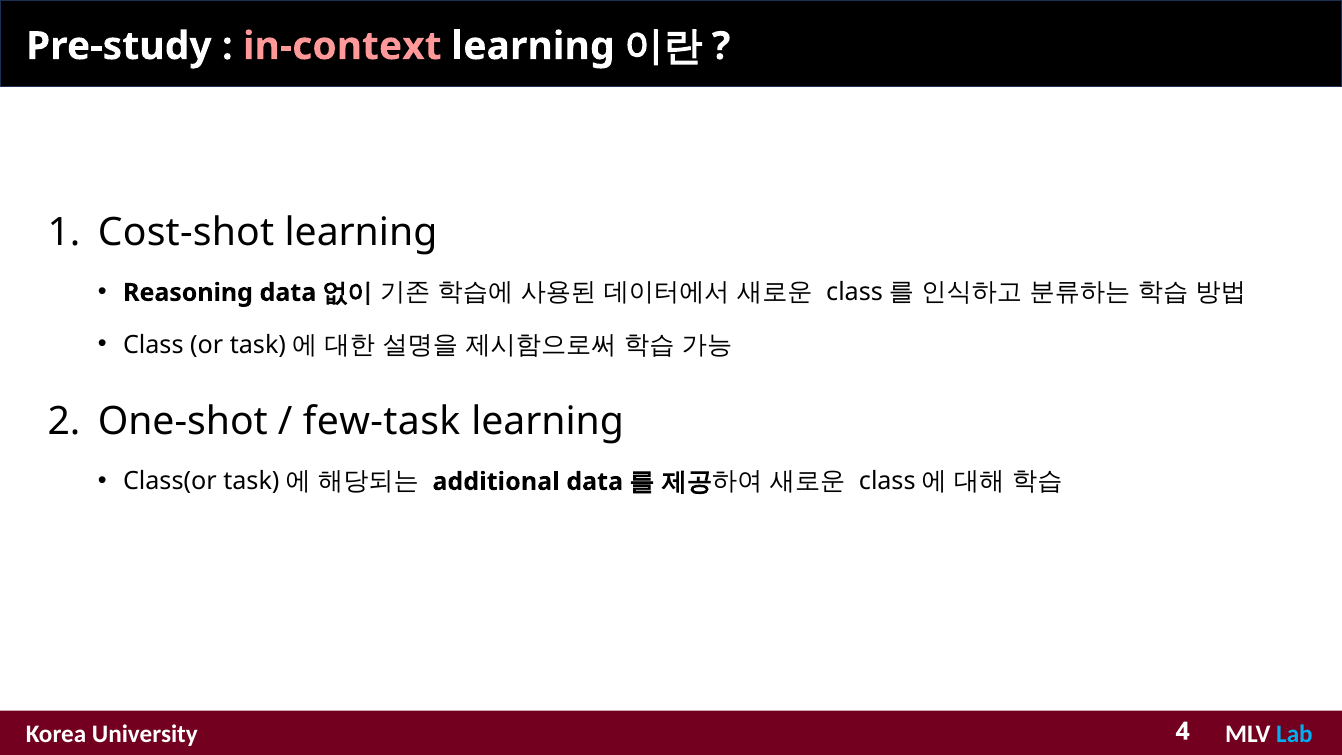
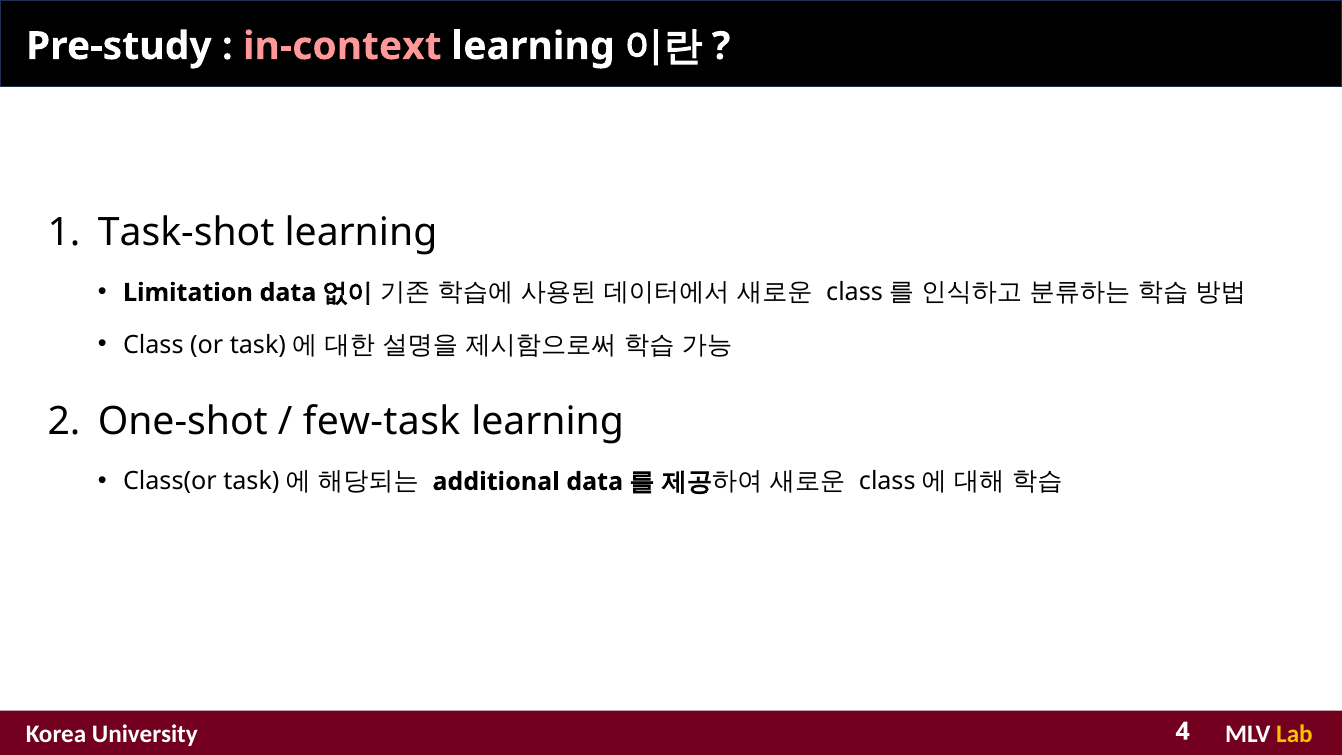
Cost-shot: Cost-shot -> Task-shot (186, 233)
Reasoning: Reasoning -> Limitation (188, 293)
Lab colour: light blue -> yellow (1294, 734)
